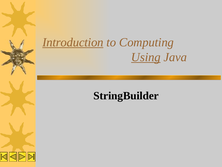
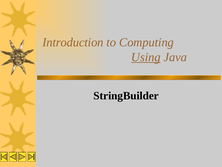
Introduction underline: present -> none (73, 42)
